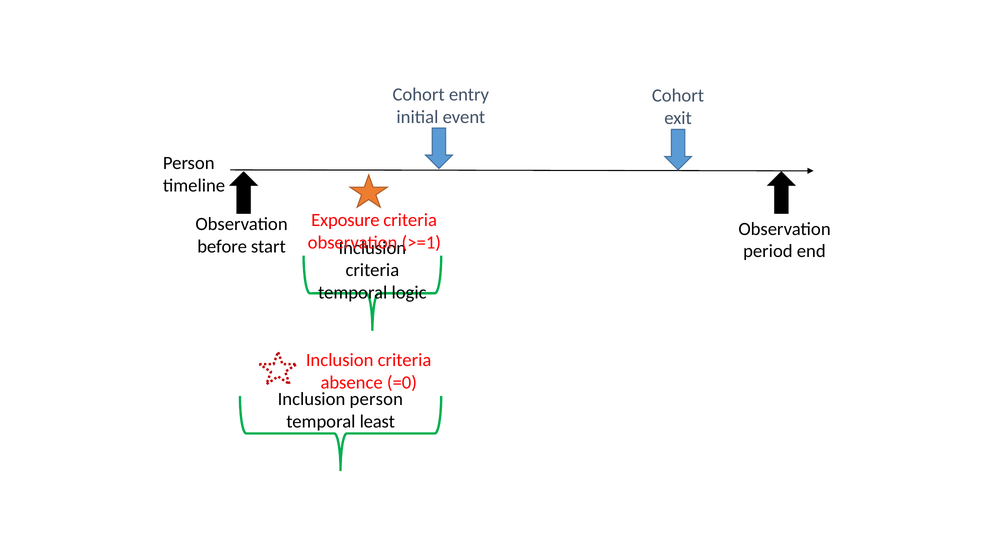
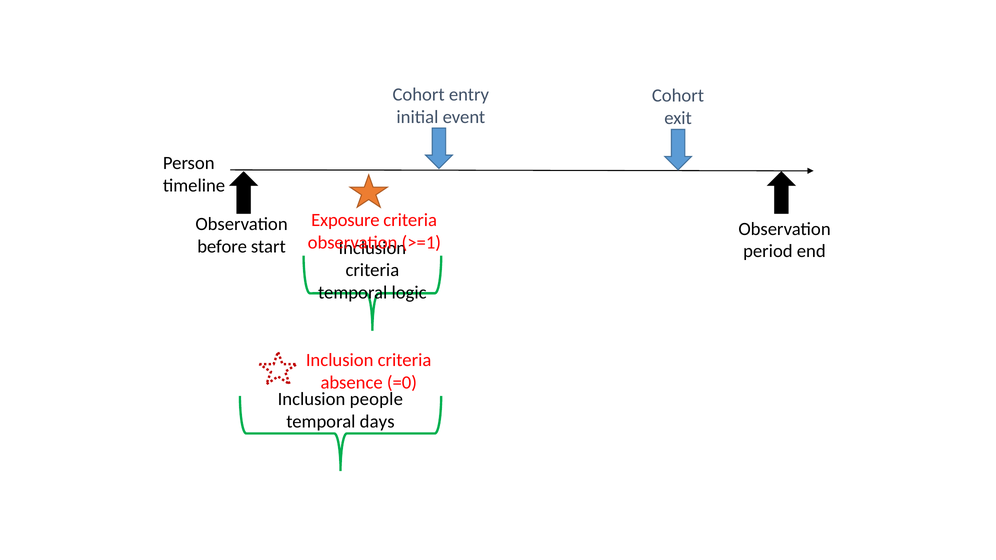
Inclusion person: person -> people (376, 399)
least: least -> days (377, 422)
